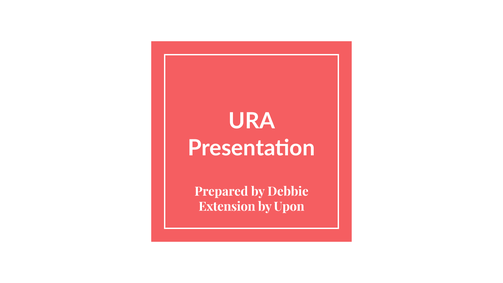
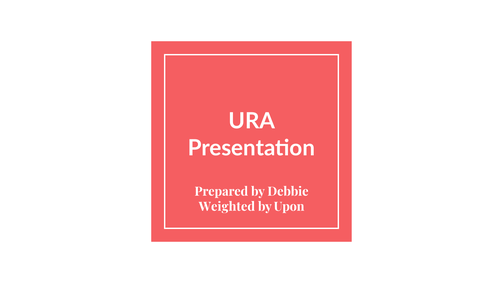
Extension: Extension -> Weighted (227, 207)
